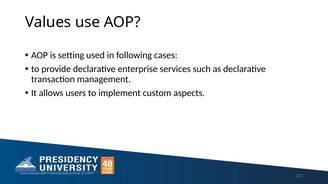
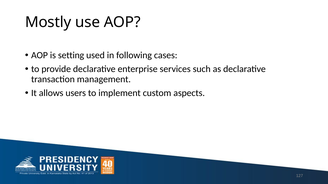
Values: Values -> Mostly (48, 22)
